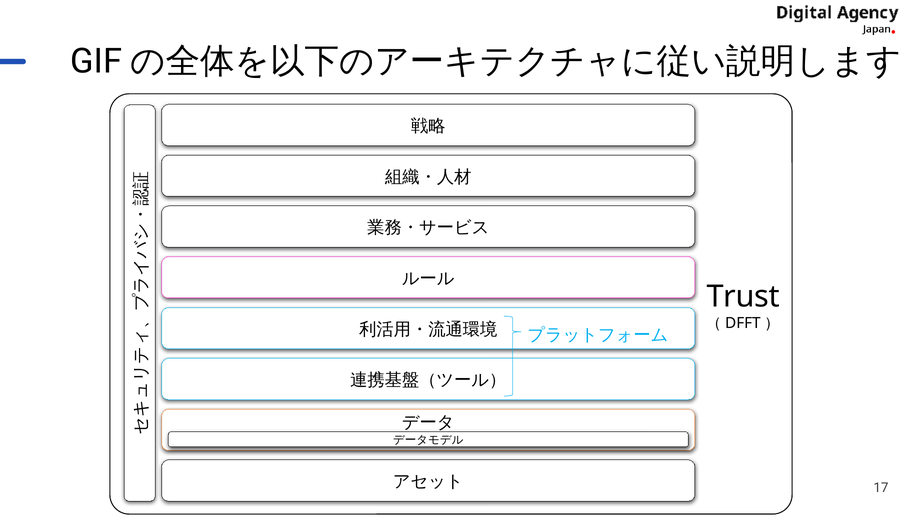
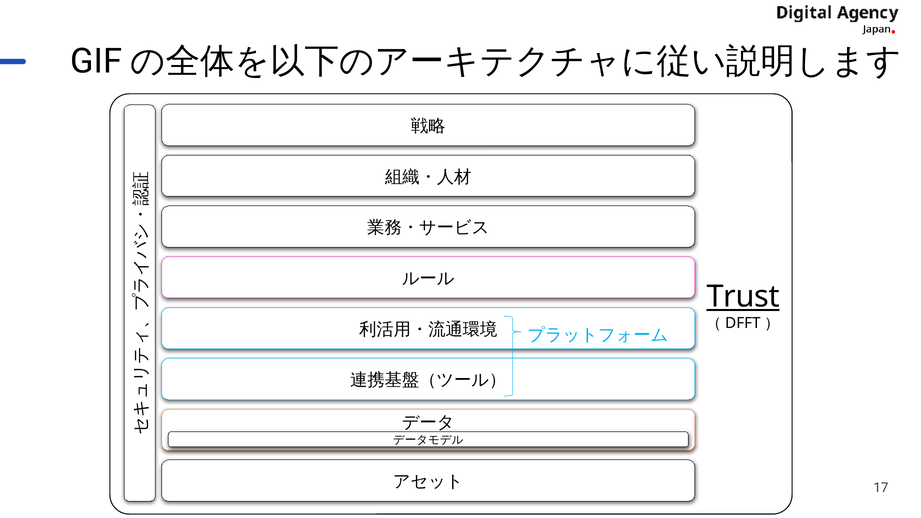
Trust underline: none -> present (743, 297)
